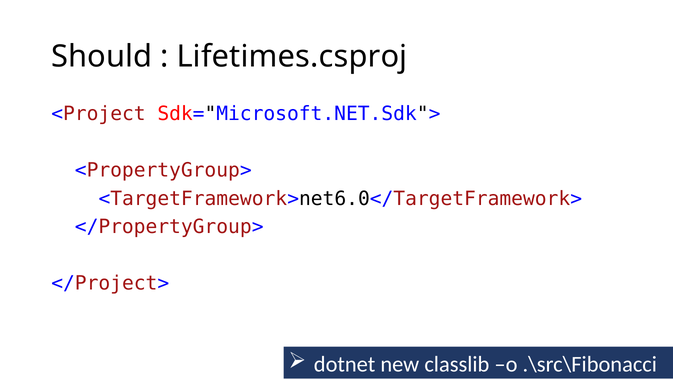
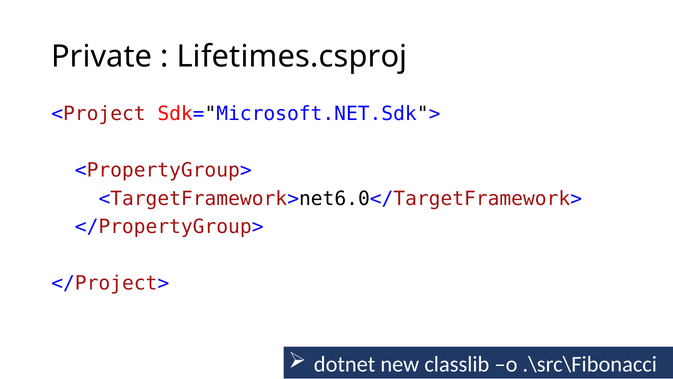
Should: Should -> Private (102, 57)
